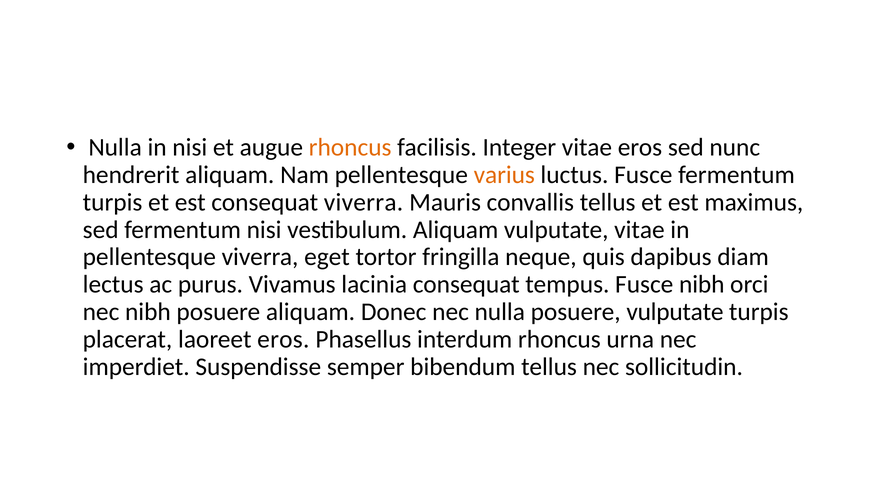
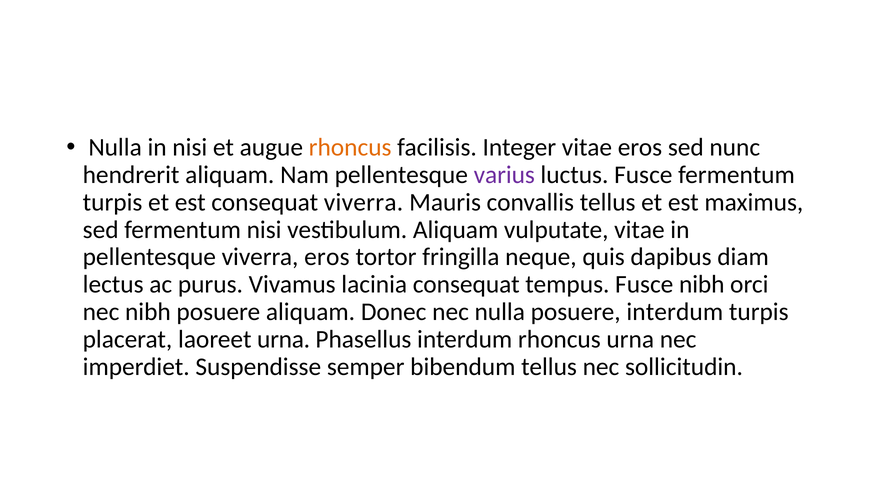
varius colour: orange -> purple (504, 175)
viverra eget: eget -> eros (327, 257)
posuere vulputate: vulputate -> interdum (675, 312)
laoreet eros: eros -> urna (284, 339)
